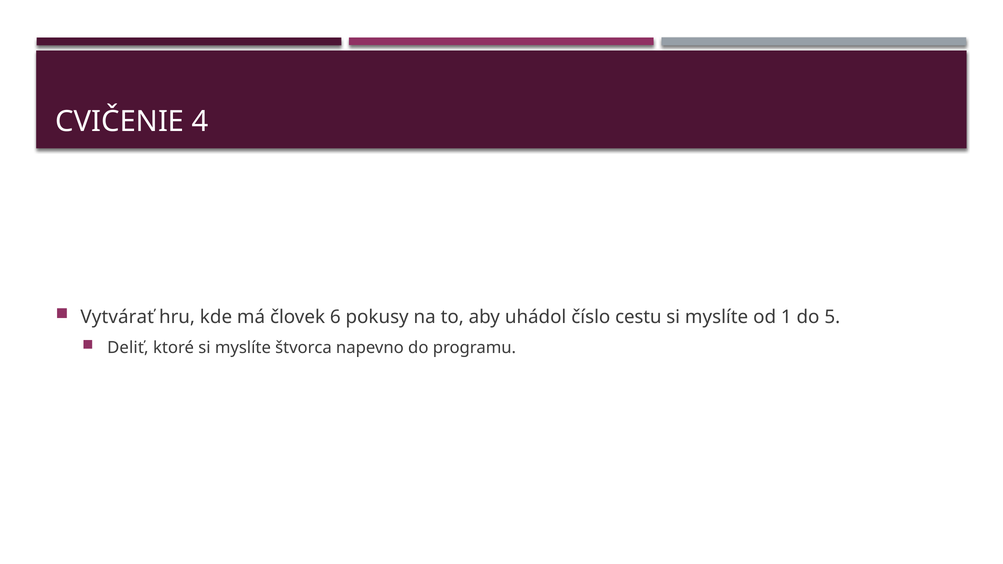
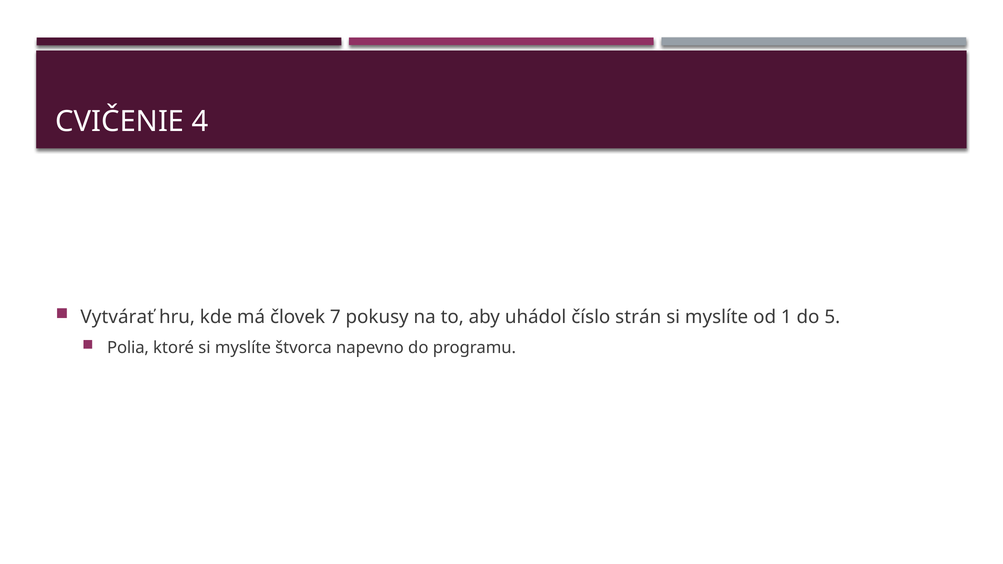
6: 6 -> 7 (335, 317)
cestu: cestu -> strán (638, 317)
Deliť: Deliť -> Polia (128, 348)
